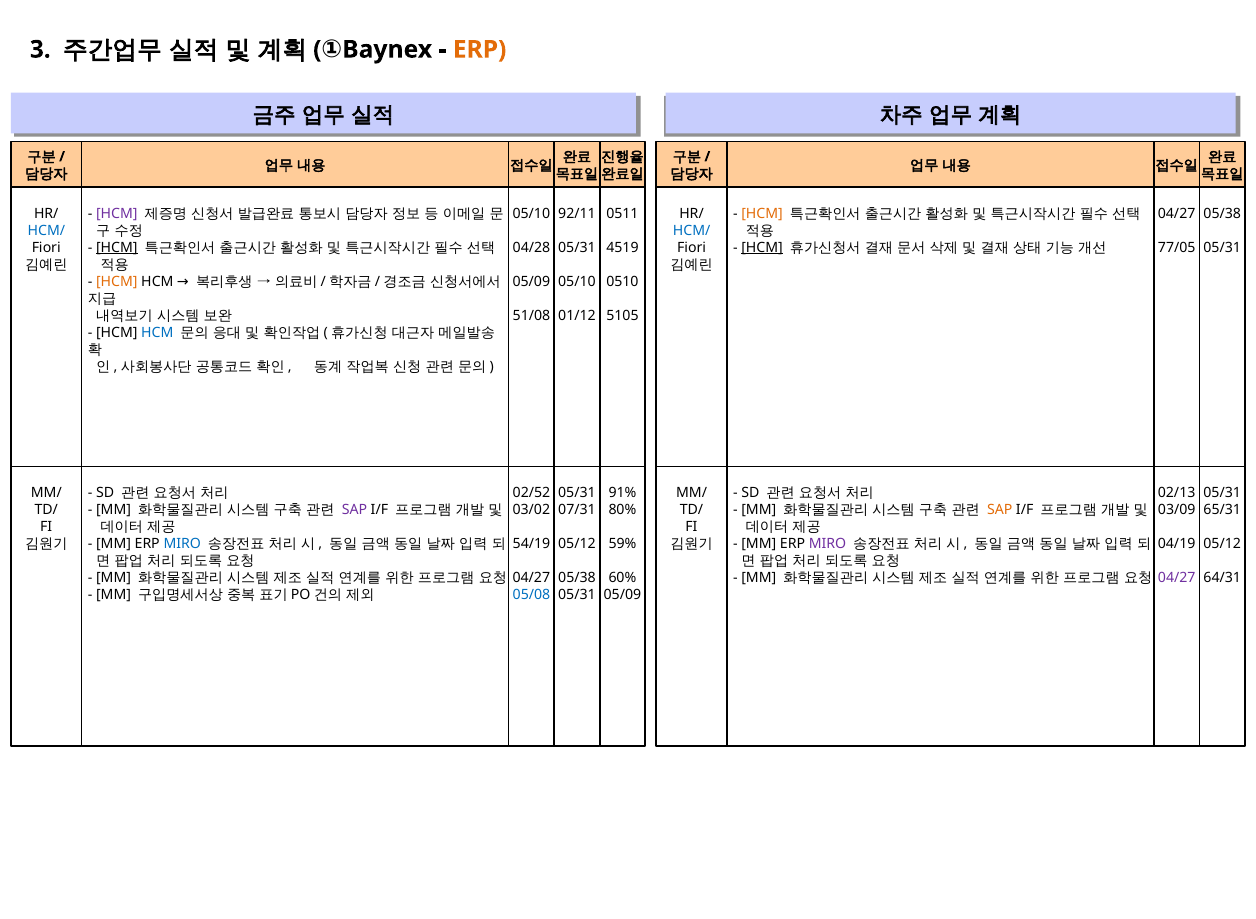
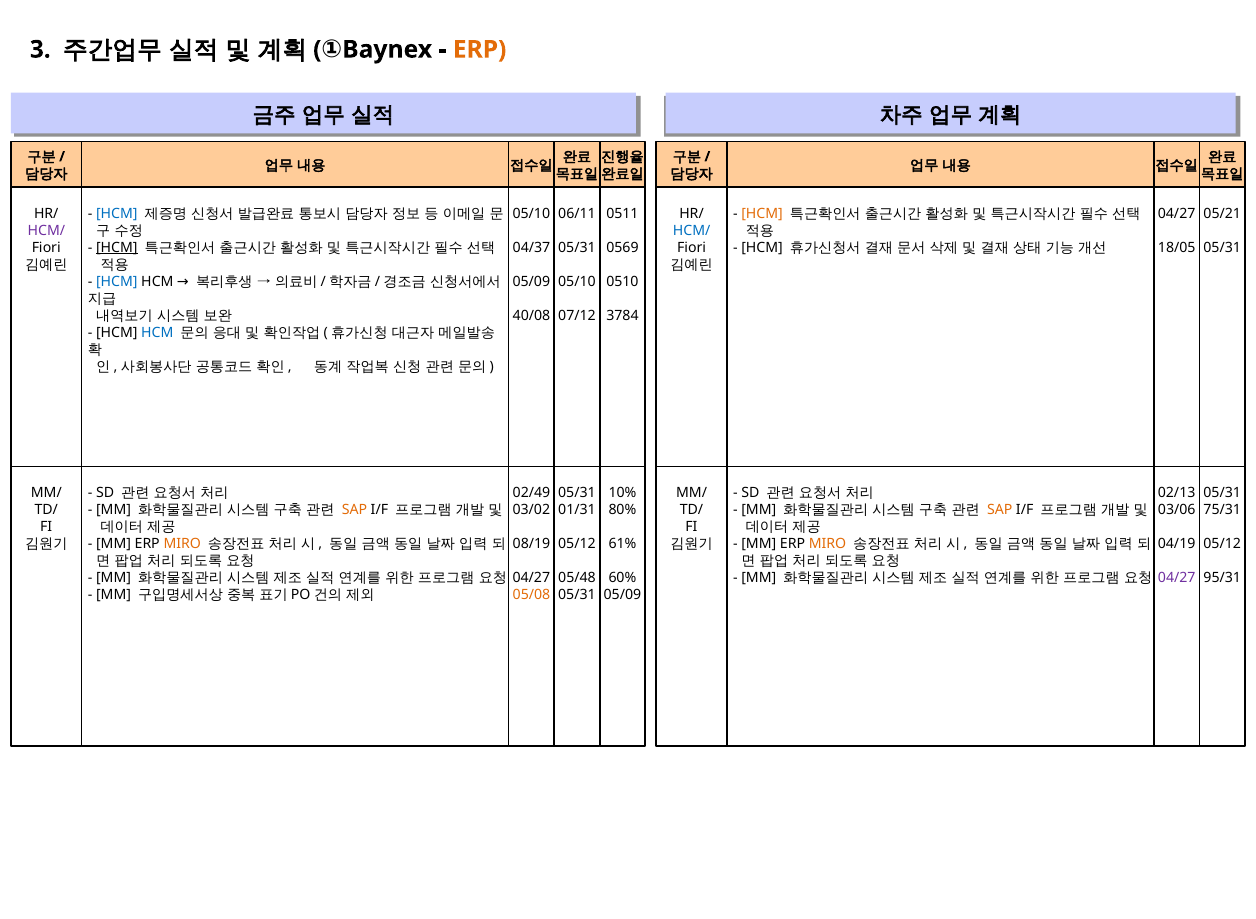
HCM colour: purple -> blue (117, 213)
92/11: 92/11 -> 06/11 (577, 213)
05/38: 05/38 -> 05/21 (1222, 213)
HCM/ colour: blue -> purple (46, 230)
04/28: 04/28 -> 04/37 (531, 247)
4519: 4519 -> 0569 (623, 247)
HCM underline: present -> none (762, 247)
77/05: 77/05 -> 18/05 (1177, 247)
HCM colour: orange -> blue (117, 281)
51/08: 51/08 -> 40/08 (531, 315)
01/12: 01/12 -> 07/12 (577, 315)
5105: 5105 -> 3784 (623, 315)
02/52: 02/52 -> 02/49 (531, 493)
91%: 91% -> 10% (622, 493)
SAP colour: purple -> orange (355, 510)
07/31: 07/31 -> 01/31 (577, 510)
03/09: 03/09 -> 03/06 (1177, 510)
65/31: 65/31 -> 75/31 (1222, 510)
MIRO colour: blue -> orange (182, 544)
54/19: 54/19 -> 08/19 (531, 544)
59%: 59% -> 61% (622, 544)
MIRO colour: purple -> orange (828, 544)
05/38: 05/38 -> 05/48 (577, 578)
64/31: 64/31 -> 95/31 (1222, 578)
05/08 colour: blue -> orange (531, 595)
